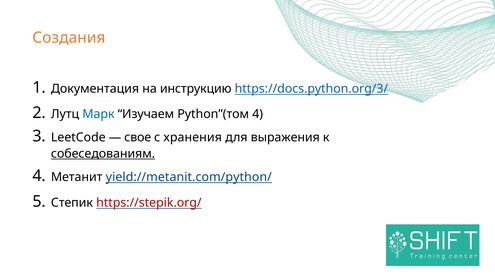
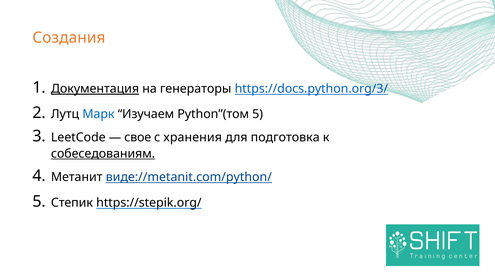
Документация underline: none -> present (95, 89)
инструкцию: инструкцию -> генераторы (196, 89)
Python”(том 4: 4 -> 5 (258, 114)
выражения: выражения -> подготовка (285, 137)
yield://metanit.com/python/: yield://metanit.com/python/ -> виде://metanit.com/python/ (189, 177)
https://stepik.org/ colour: red -> black (149, 202)
